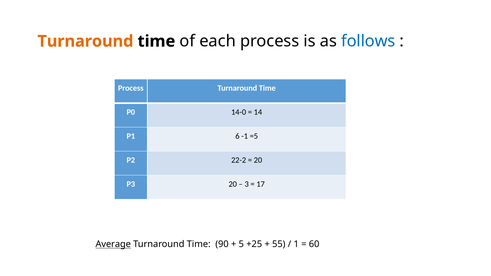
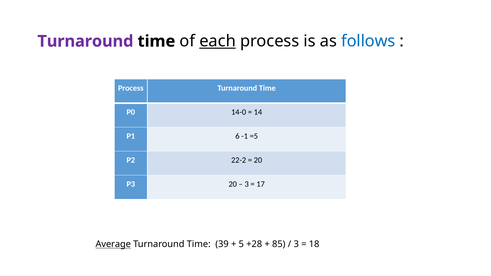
Turnaround colour: orange -> purple (85, 41)
each underline: none -> present (218, 41)
90: 90 -> 39 (222, 244)
+25: +25 -> +28 (254, 244)
55: 55 -> 85 (279, 244)
1: 1 -> 3 (296, 244)
60: 60 -> 18 (314, 244)
